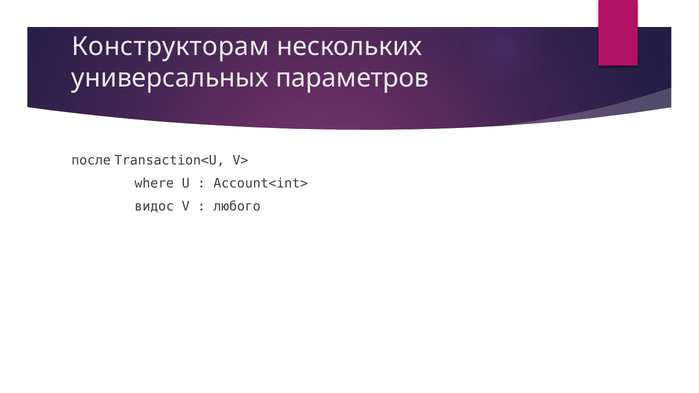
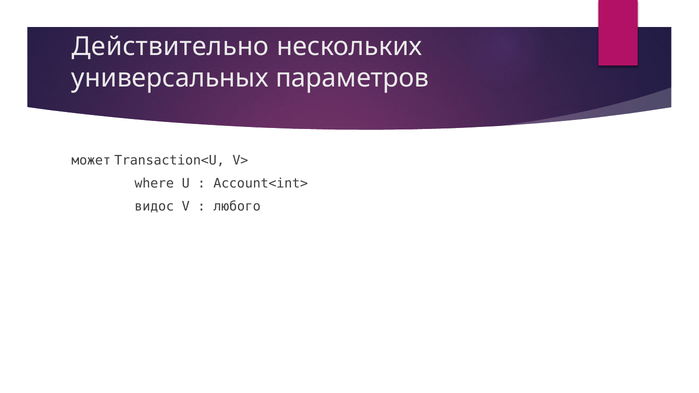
Конструкторам: Конструкторам -> Действительно (170, 46)
после: после -> может (91, 161)
